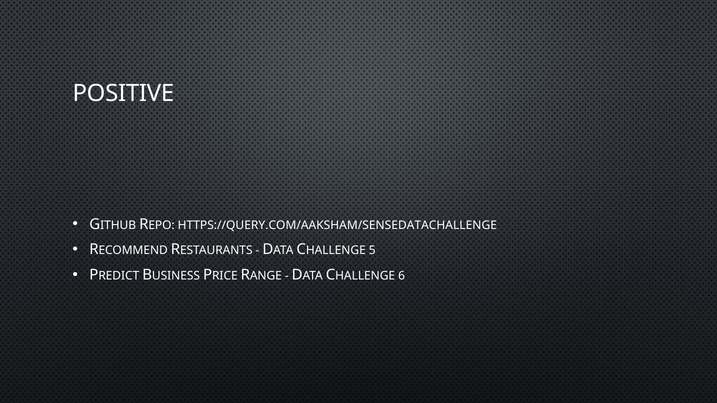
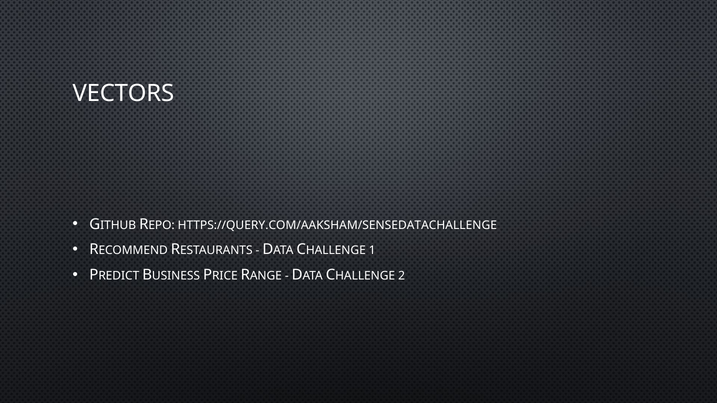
POSITIVE: POSITIVE -> VECTORS (123, 94)
5: 5 -> 1 (372, 251)
6: 6 -> 2 (402, 276)
